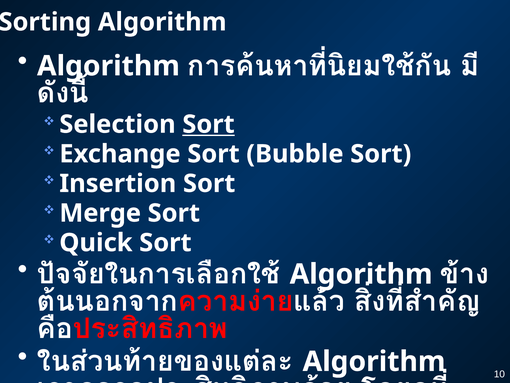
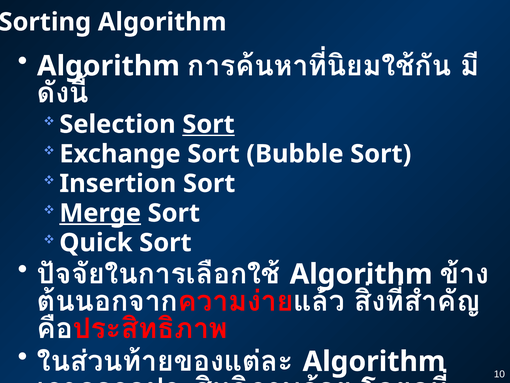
Merge underline: none -> present (100, 213)
